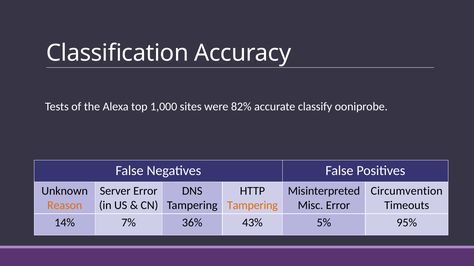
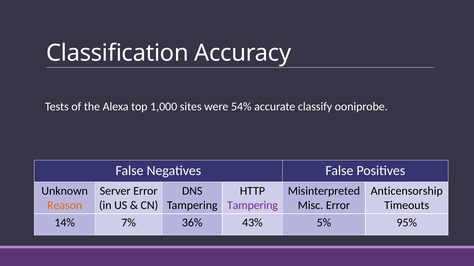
82%: 82% -> 54% (241, 107)
Circumvention: Circumvention -> Anticensorship (407, 191)
Tampering colour: orange -> purple (252, 206)
